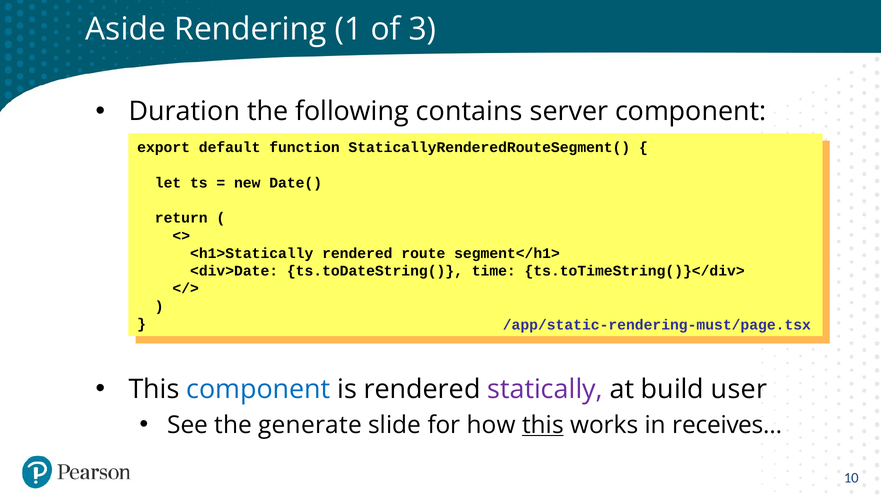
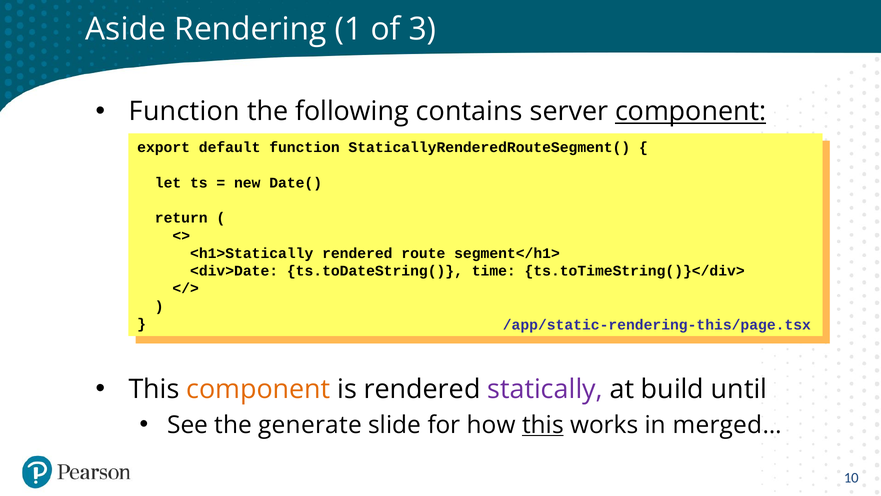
Duration: Duration -> Function (184, 112)
component underline: none -> present (691, 112)
/app/static-rendering-must/page.tsx: /app/static-rendering-must/page.tsx -> /app/static-rendering-this/page.tsx (657, 325)
component colour: blue -> orange (258, 389)
user: user -> until (739, 389)
receives…: receives… -> merged… (727, 425)
